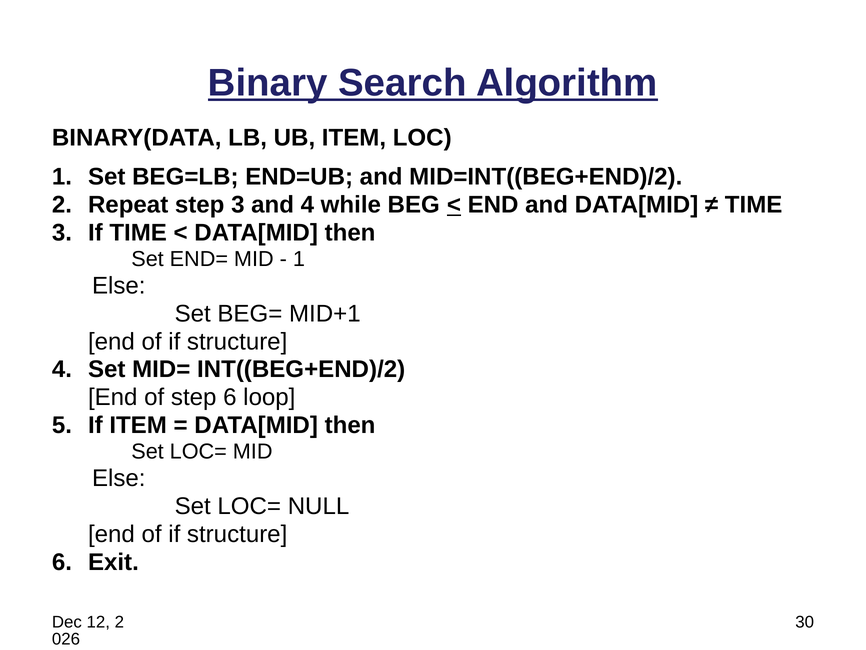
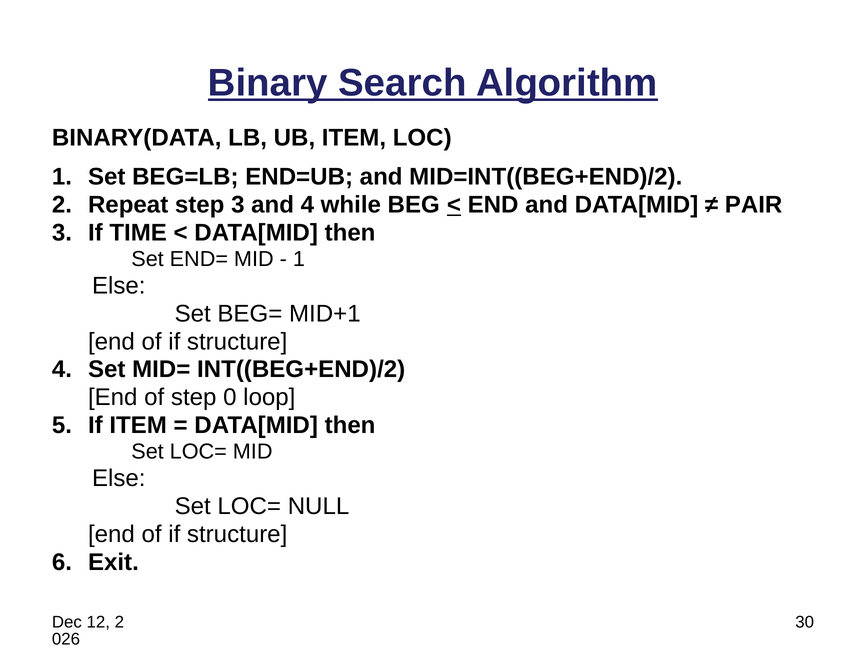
TIME: TIME -> PAIR (754, 204)
step 6: 6 -> 0 (230, 397)
